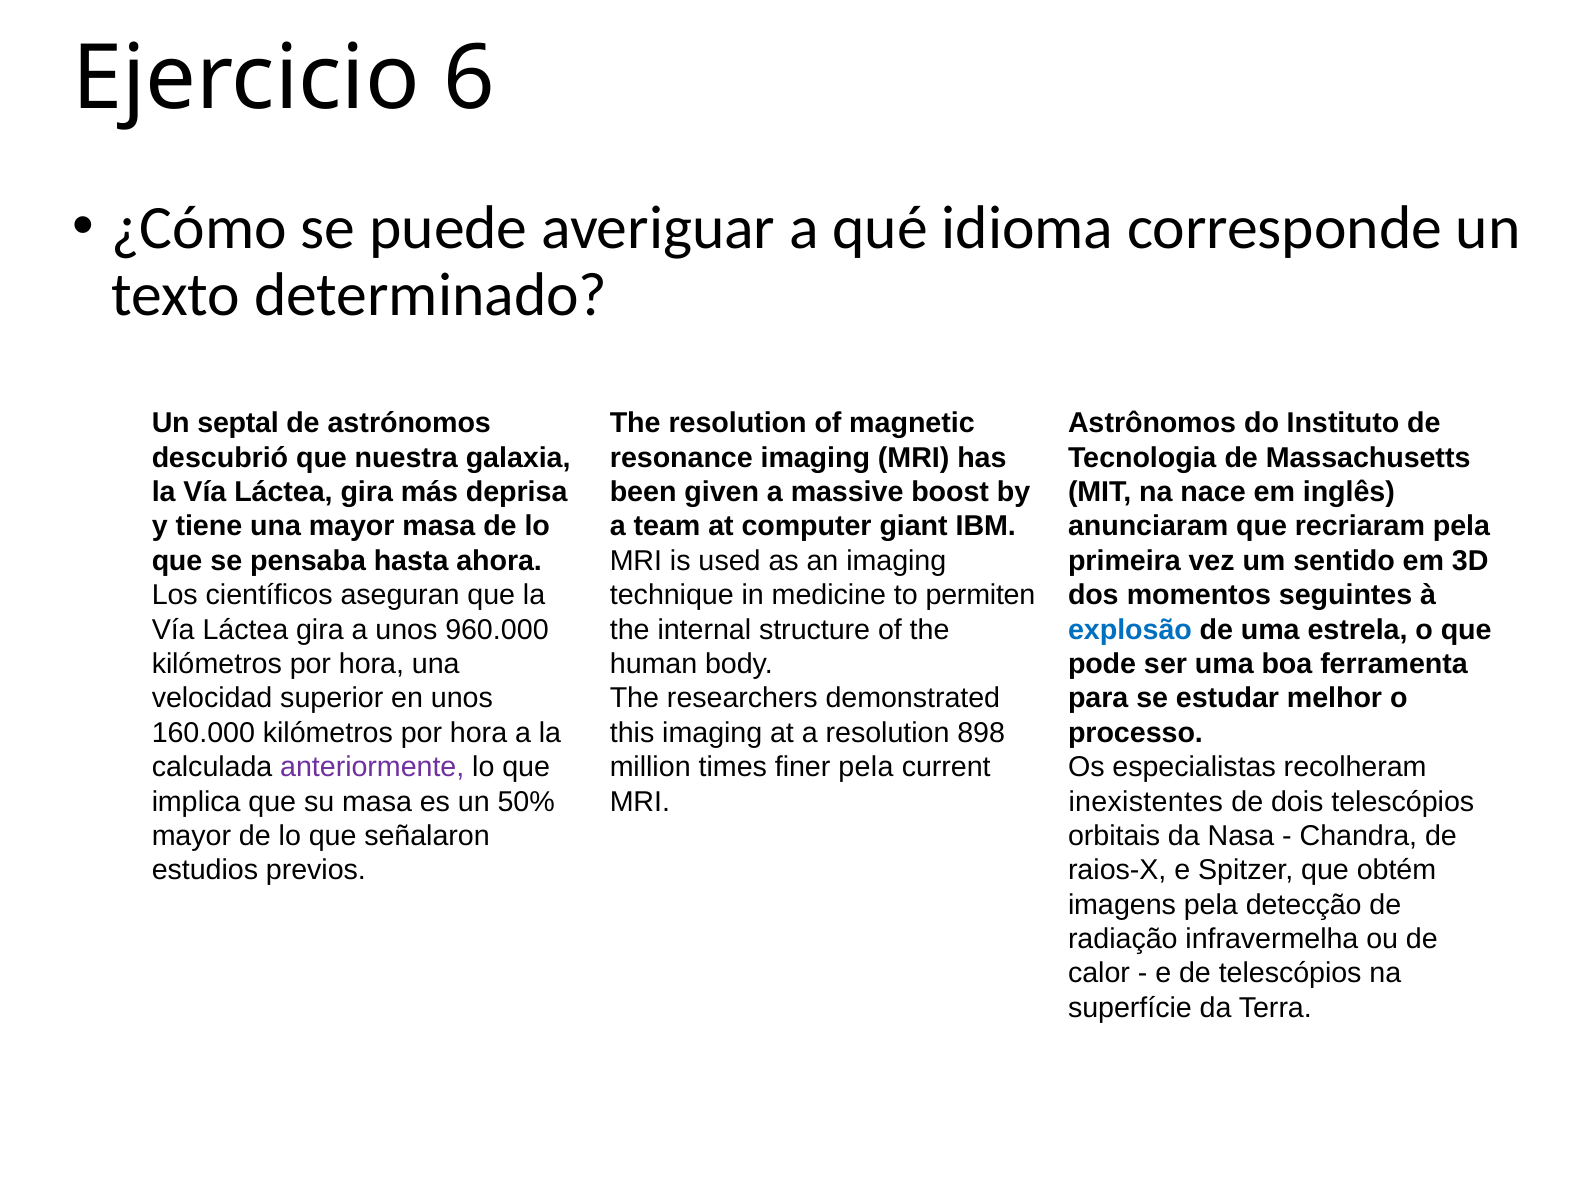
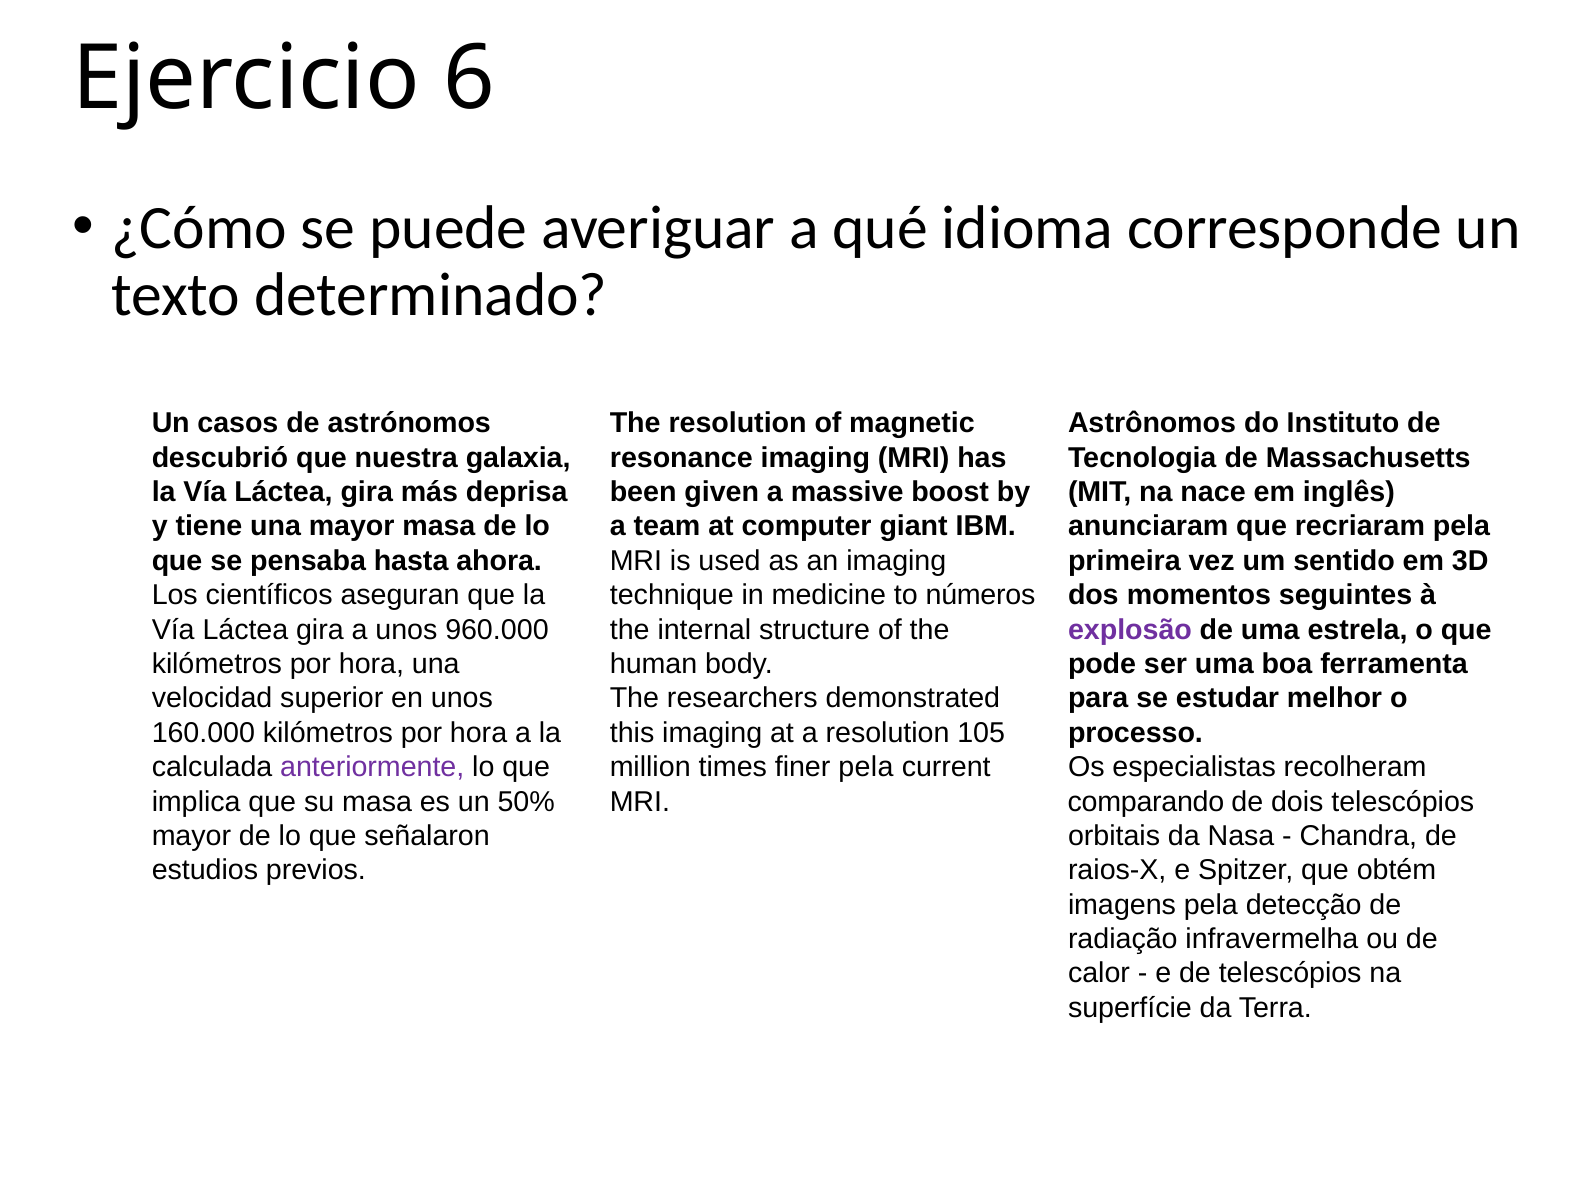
septal: septal -> casos (238, 423)
permiten: permiten -> números (980, 595)
explosão colour: blue -> purple (1130, 629)
898: 898 -> 105 (981, 733)
inexistentes: inexistentes -> comparando (1146, 801)
